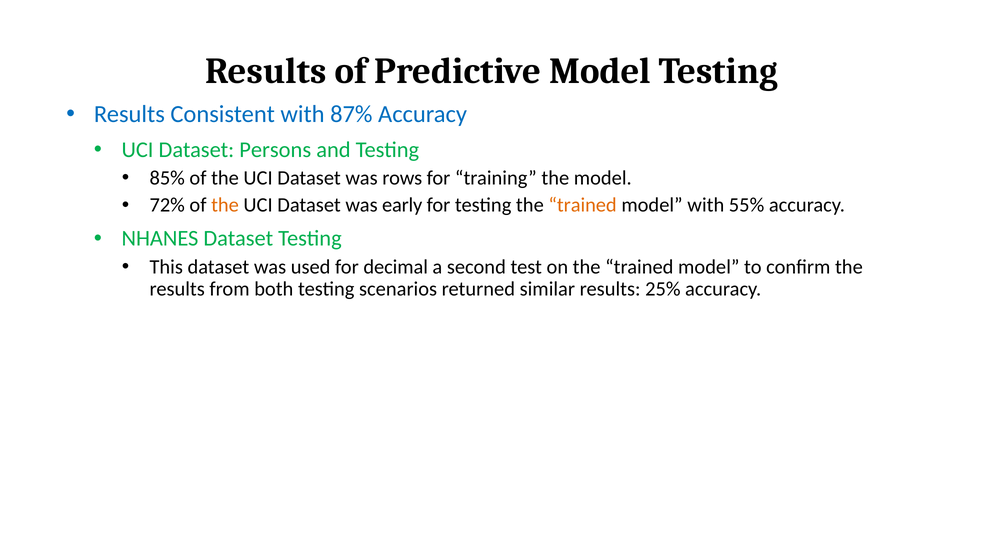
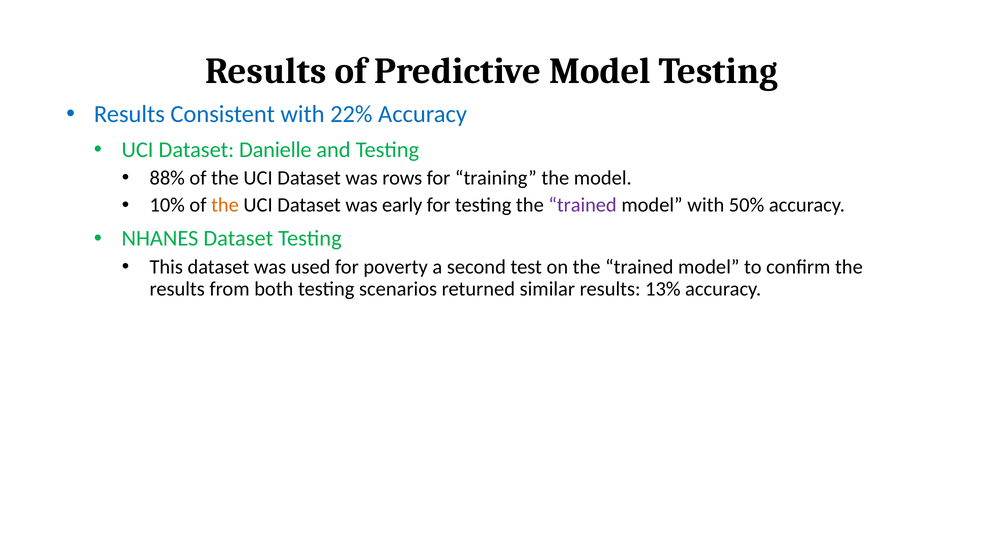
87%: 87% -> 22% (351, 114)
Persons: Persons -> Danielle (275, 150)
85%: 85% -> 88% (167, 178)
72%: 72% -> 10% (167, 205)
trained colour: orange -> purple (583, 205)
55%: 55% -> 50% (747, 205)
decimal: decimal -> poverty (396, 267)
25%: 25% -> 13% (663, 289)
